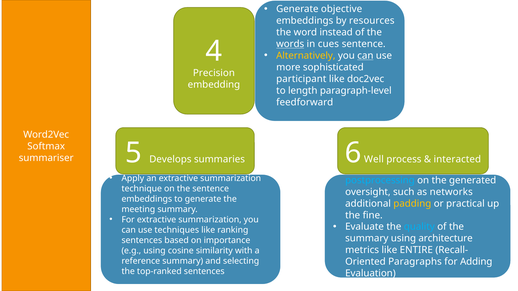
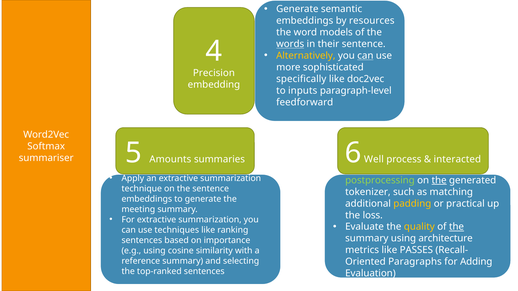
objective: objective -> semantic (342, 9)
instead: instead -> models (336, 32)
cues: cues -> their (328, 44)
participant: participant -> specifically (301, 79)
length: length -> inputs (303, 91)
Develops: Develops -> Amounts (170, 159)
postprocessing colour: light blue -> light green (380, 180)
the underline: none -> present (439, 180)
oversight: oversight -> tokenizer (368, 192)
networks: networks -> matching (451, 192)
fine: fine -> loss (373, 215)
quality colour: light blue -> yellow (419, 227)
the underline: none -> present (456, 227)
ENTIRE: ENTIRE -> PASSES (416, 250)
